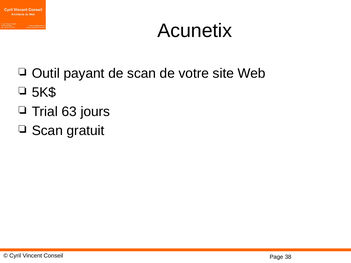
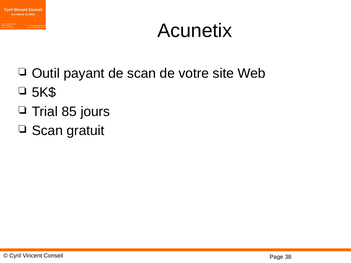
63: 63 -> 85 (69, 112)
